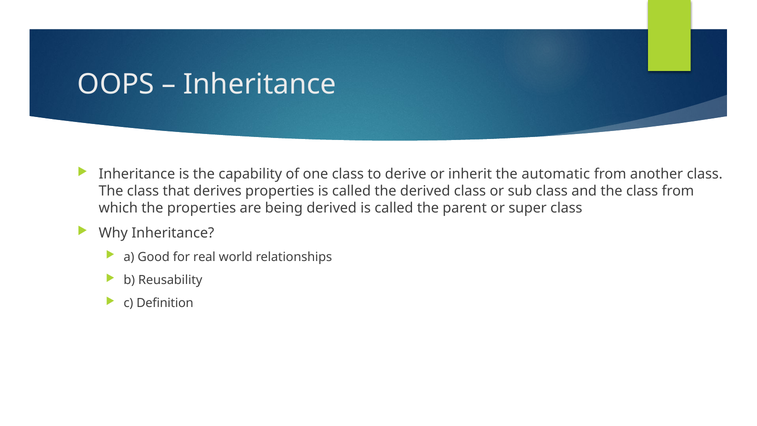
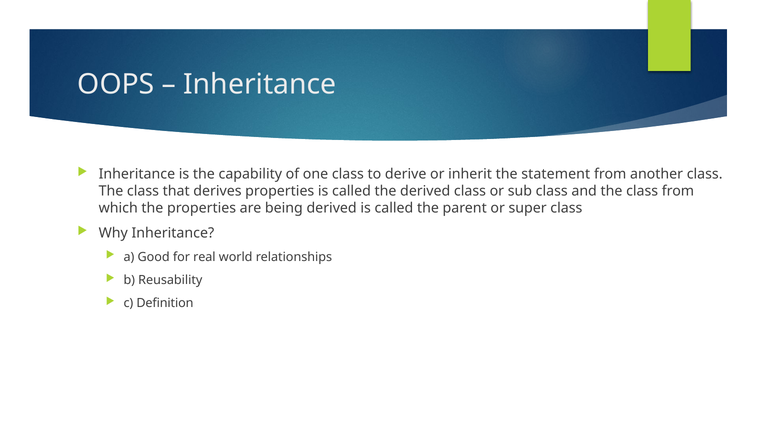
automatic: automatic -> statement (556, 174)
